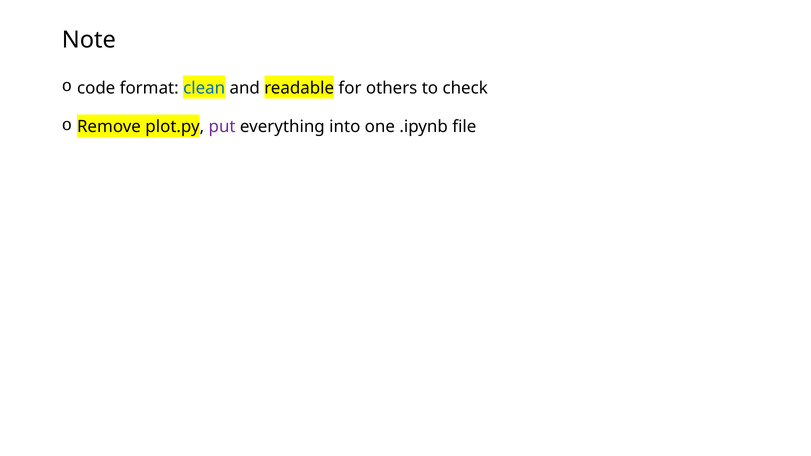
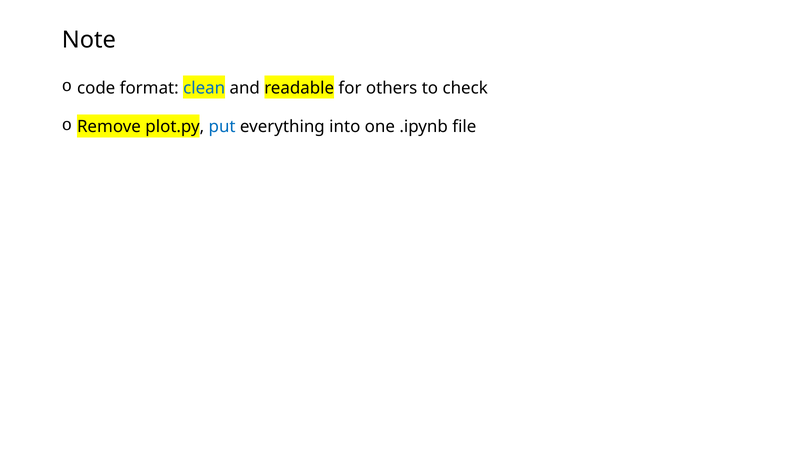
put colour: purple -> blue (222, 127)
